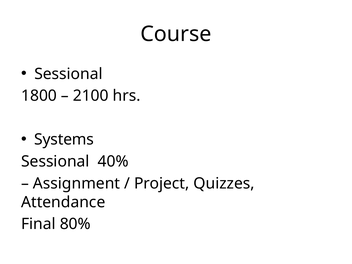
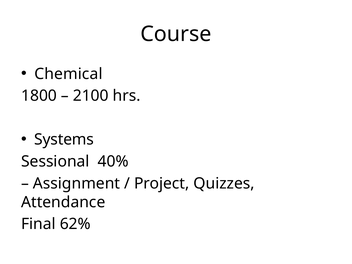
Sessional: Sessional -> Chemical (68, 74)
80%: 80% -> 62% (75, 224)
